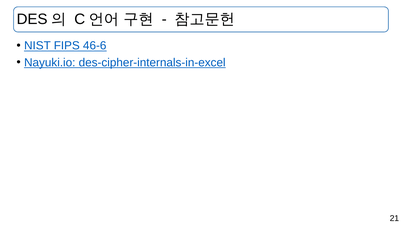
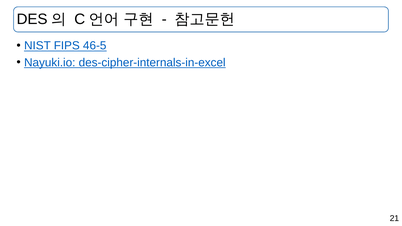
46-6: 46-6 -> 46-5 (95, 46)
